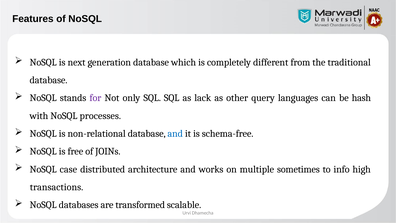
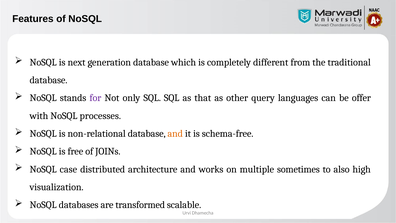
lack: lack -> that (203, 98)
hash: hash -> offer (361, 98)
and colour: blue -> orange (175, 133)
info: info -> also (342, 169)
transactions: transactions -> visualization (57, 187)
